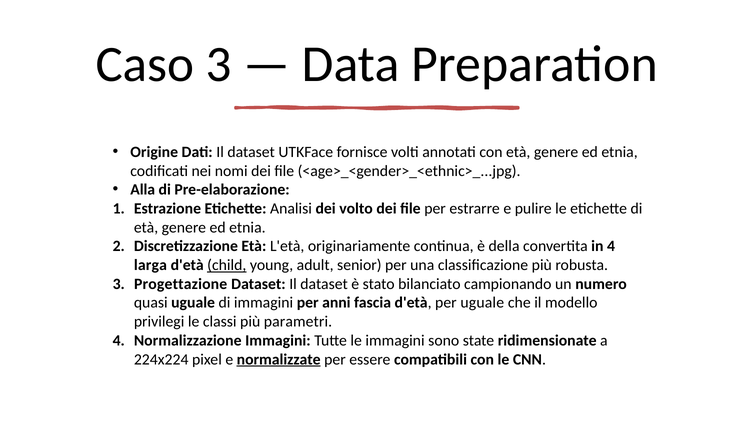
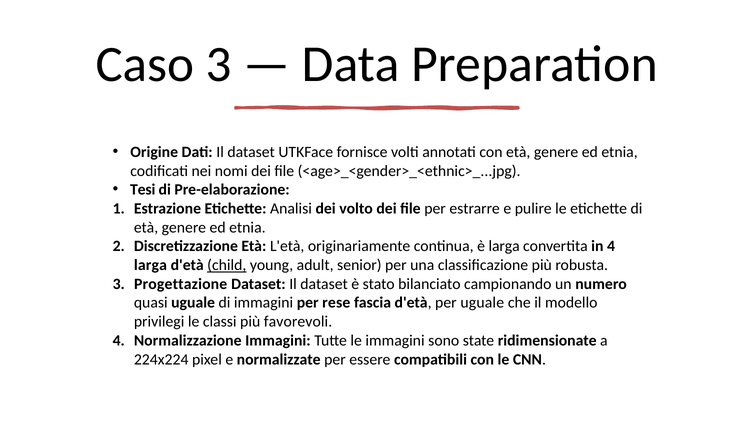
Alla: Alla -> Tesi (143, 190)
è della: della -> larga (504, 246)
anni: anni -> rese (336, 303)
parametri: parametri -> favorevoli (298, 322)
normalizzate underline: present -> none (279, 360)
